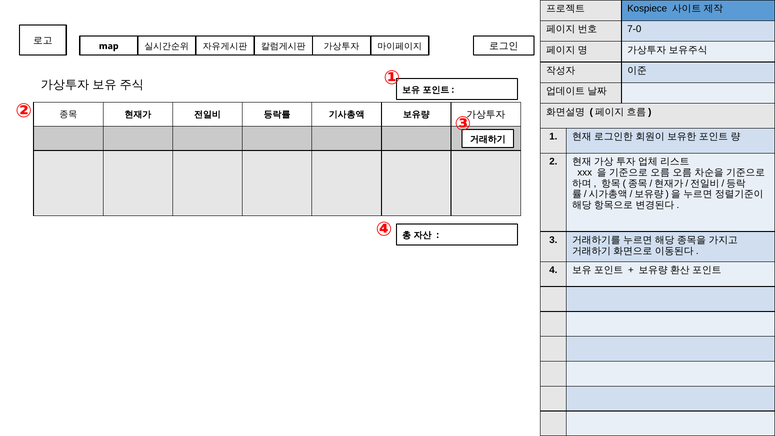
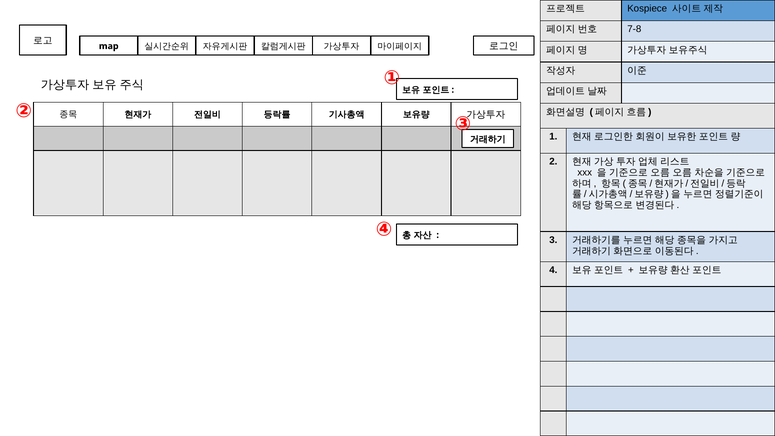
7-0: 7-0 -> 7-8 (634, 29)
